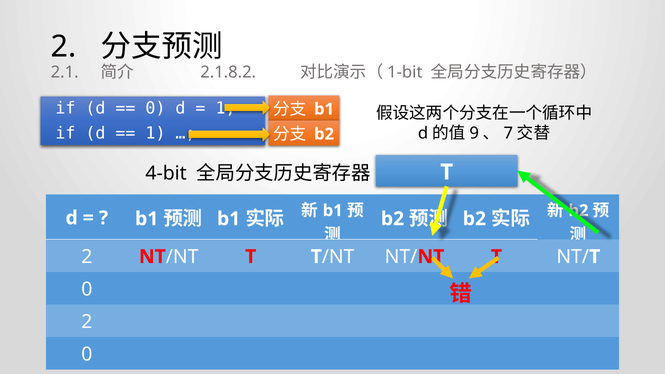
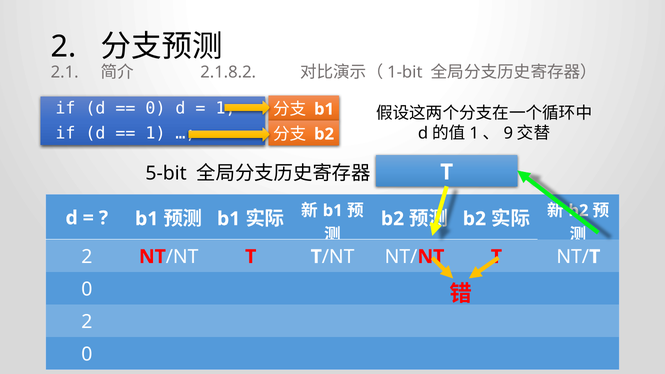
9: 9 -> 1 (474, 133)
7: 7 -> 9 (508, 133)
4-bit: 4-bit -> 5-bit (166, 173)
